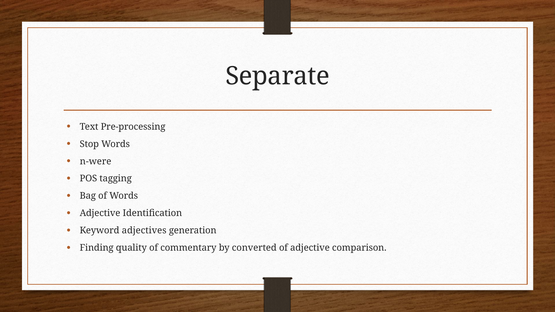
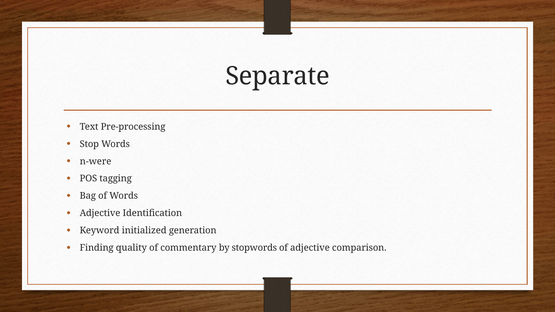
adjectives: adjectives -> initialized (144, 231)
converted: converted -> stopwords (254, 248)
